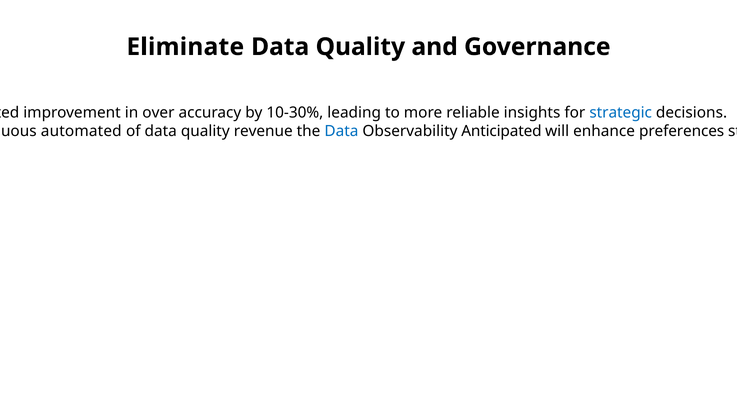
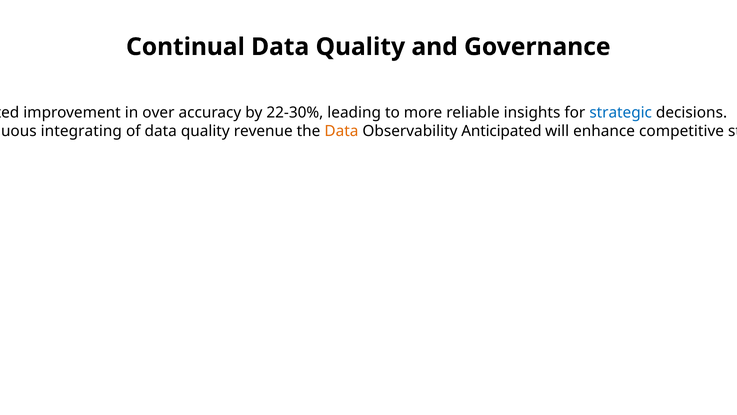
Eliminate: Eliminate -> Continual (185, 47)
10-30%: 10-30% -> 22-30% (295, 112)
automated: automated -> integrating (81, 131)
Data colour: blue -> orange (341, 131)
preferences: preferences -> competitive (682, 131)
